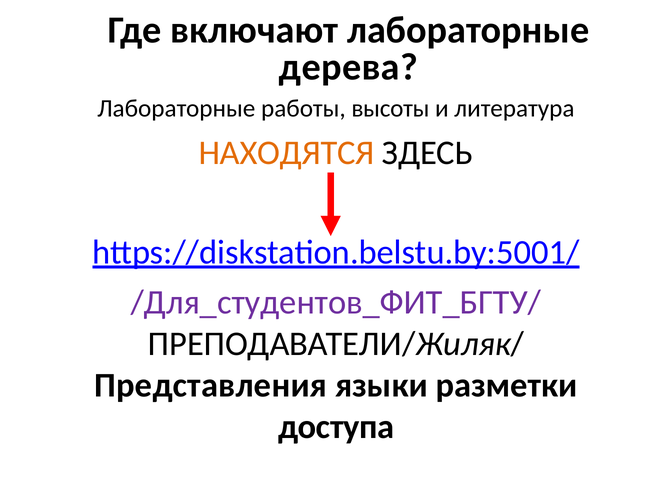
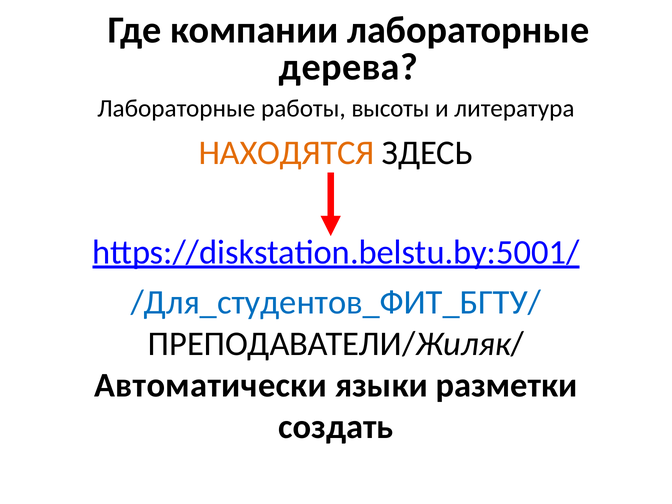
включают: включают -> компании (254, 30)
/Для_студентов_ФИТ_БГТУ/ colour: purple -> blue (336, 302)
Представления: Представления -> Автоматически (211, 385)
доступа: доступа -> создать (336, 427)
